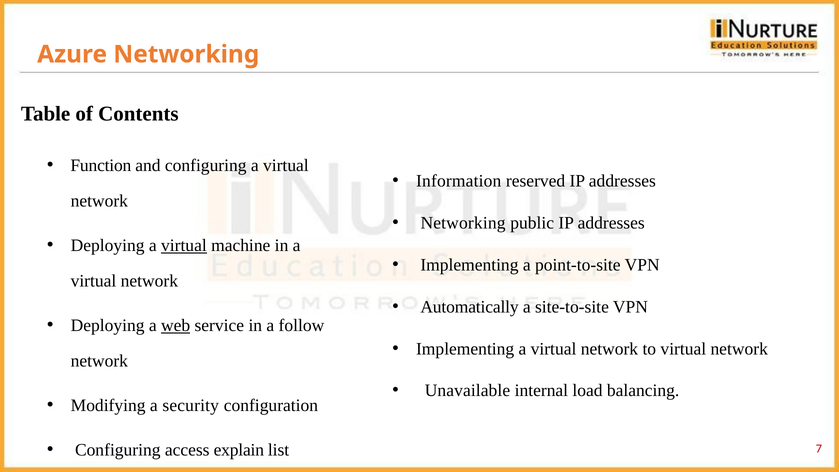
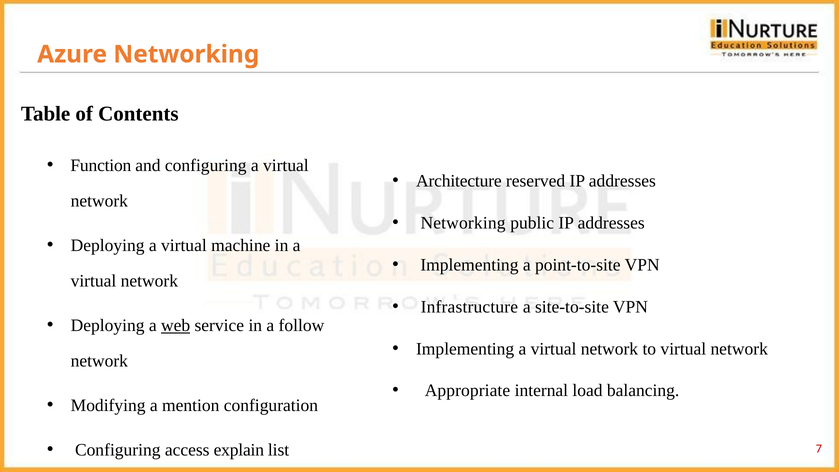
Information: Information -> Architecture (459, 181)
virtual underline: present -> none (184, 245)
Automatically: Automatically -> Infrastructure (469, 307)
Unavailable: Unavailable -> Appropriate (467, 391)
security: security -> mention (191, 405)
